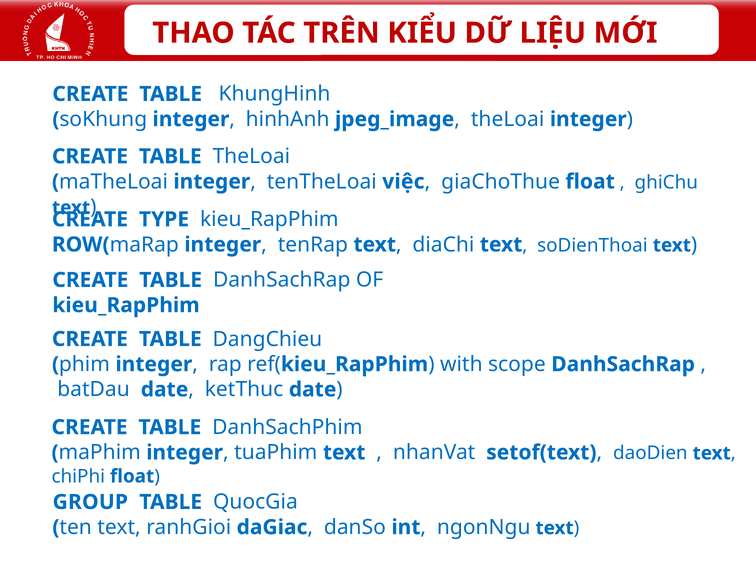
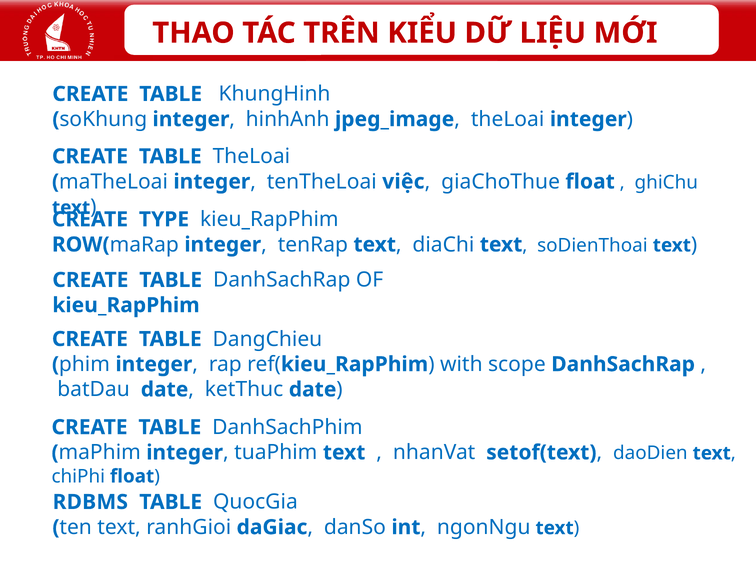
GROUP: GROUP -> RDBMS (90, 502)
